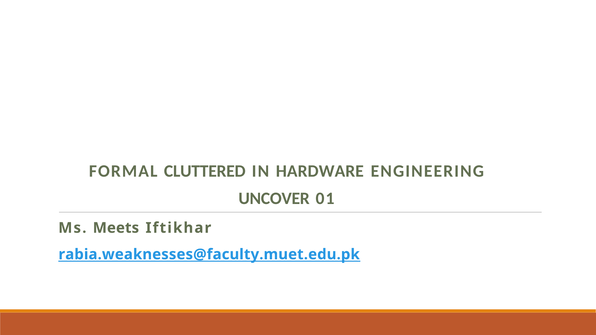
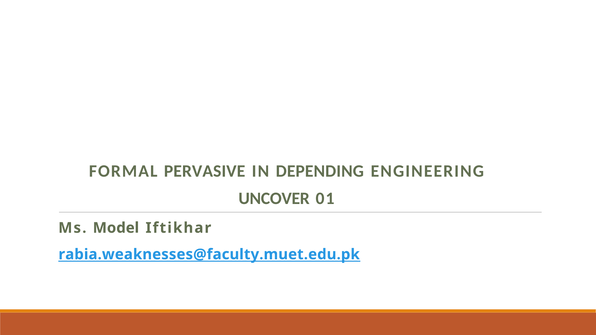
CLUTTERED: CLUTTERED -> PERVASIVE (205, 171)
HARDWARE: HARDWARE -> DEPENDING (320, 171)
Meets: Meets -> Model (116, 228)
